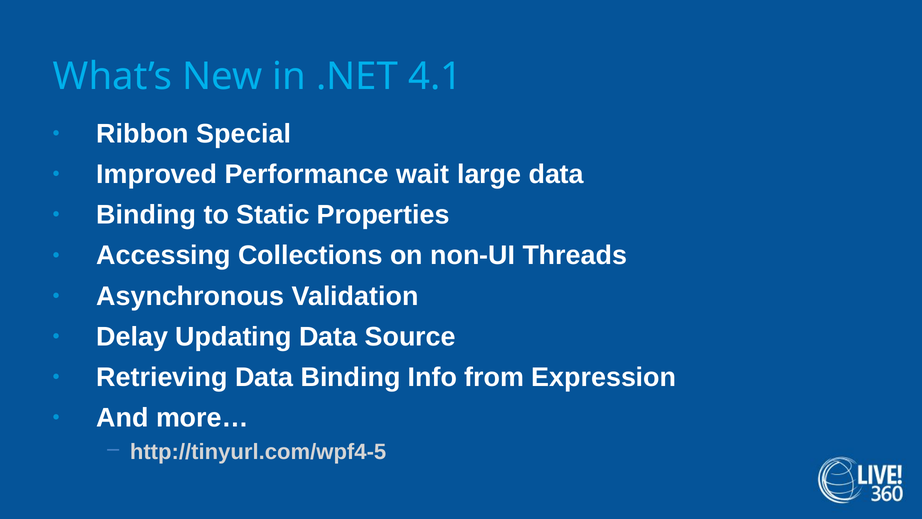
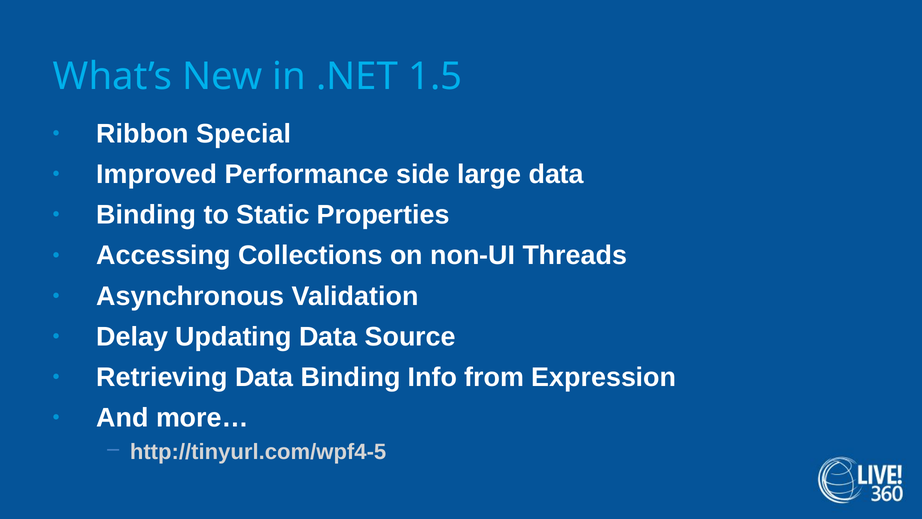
4.1: 4.1 -> 1.5 (435, 76)
wait: wait -> side (423, 174)
